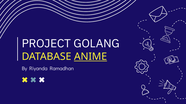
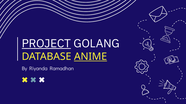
PROJECT underline: none -> present (46, 44)
